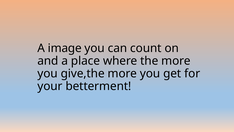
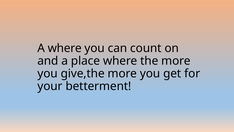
A image: image -> where (65, 48)
